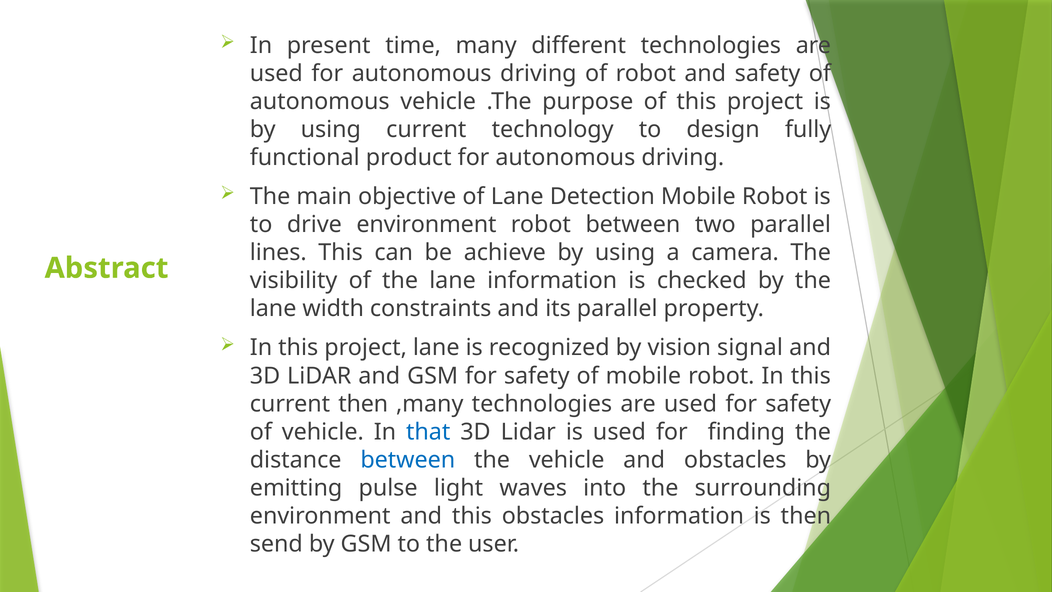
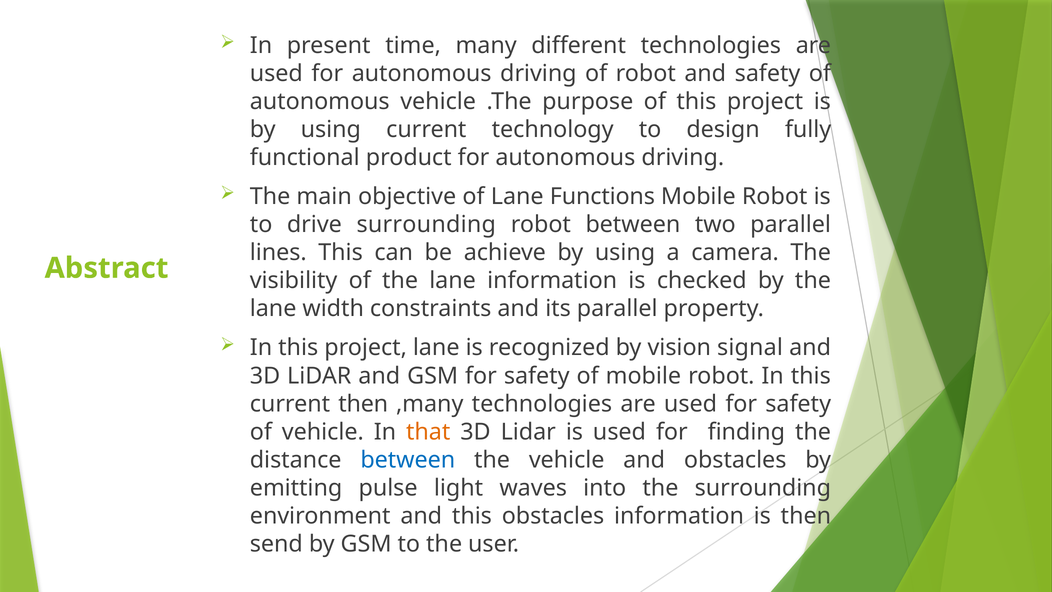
Detection: Detection -> Functions (602, 196)
drive environment: environment -> surrounding (426, 225)
that colour: blue -> orange (428, 432)
